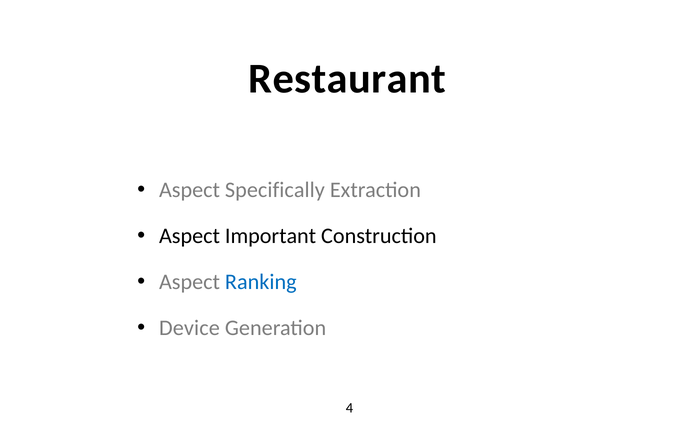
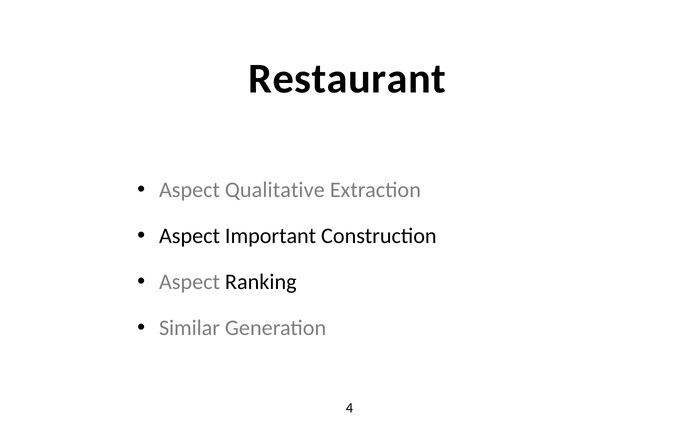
Specifically: Specifically -> Qualitative (275, 190)
Ranking colour: blue -> black (261, 282)
Device: Device -> Similar (190, 328)
